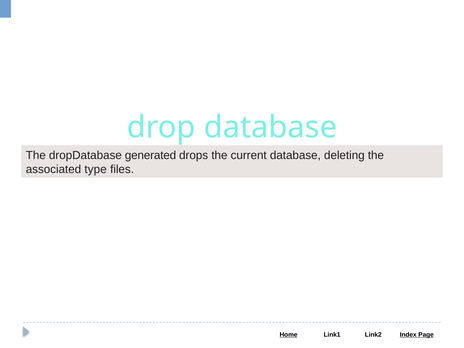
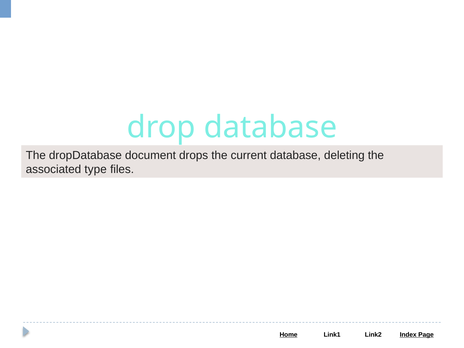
generated: generated -> document (150, 155)
